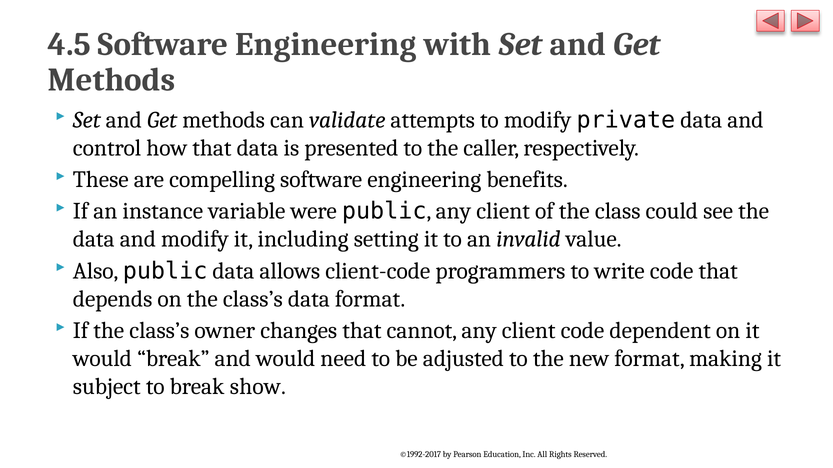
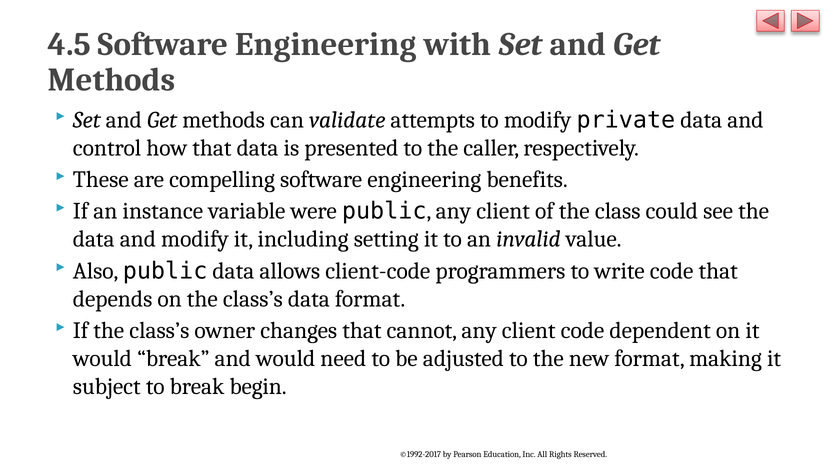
show: show -> begin (258, 387)
